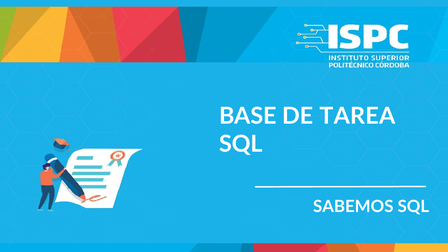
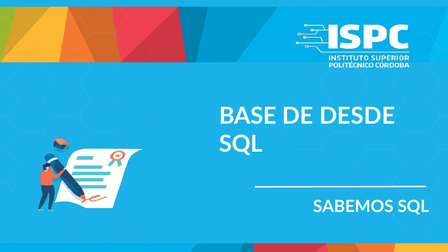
TAREA: TAREA -> DESDE (357, 116)
